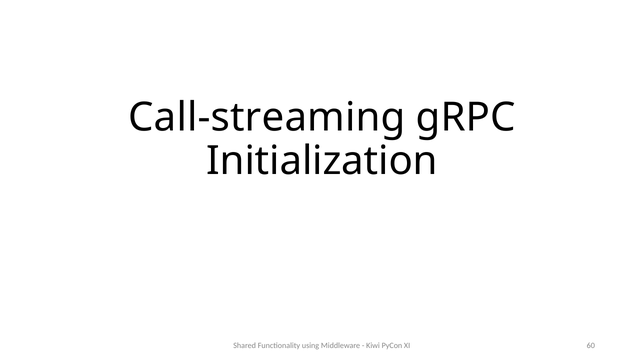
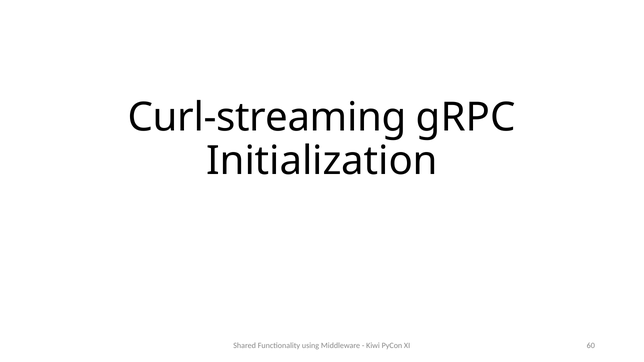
Call-streaming: Call-streaming -> Curl-streaming (267, 118)
